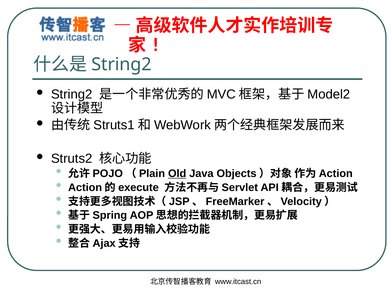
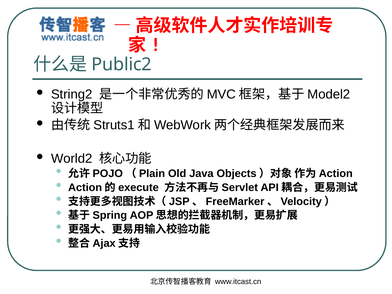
String2: String2 -> Public2 (122, 65)
Struts2: Struts2 -> World2 (72, 158)
Old underline: present -> none (177, 174)
